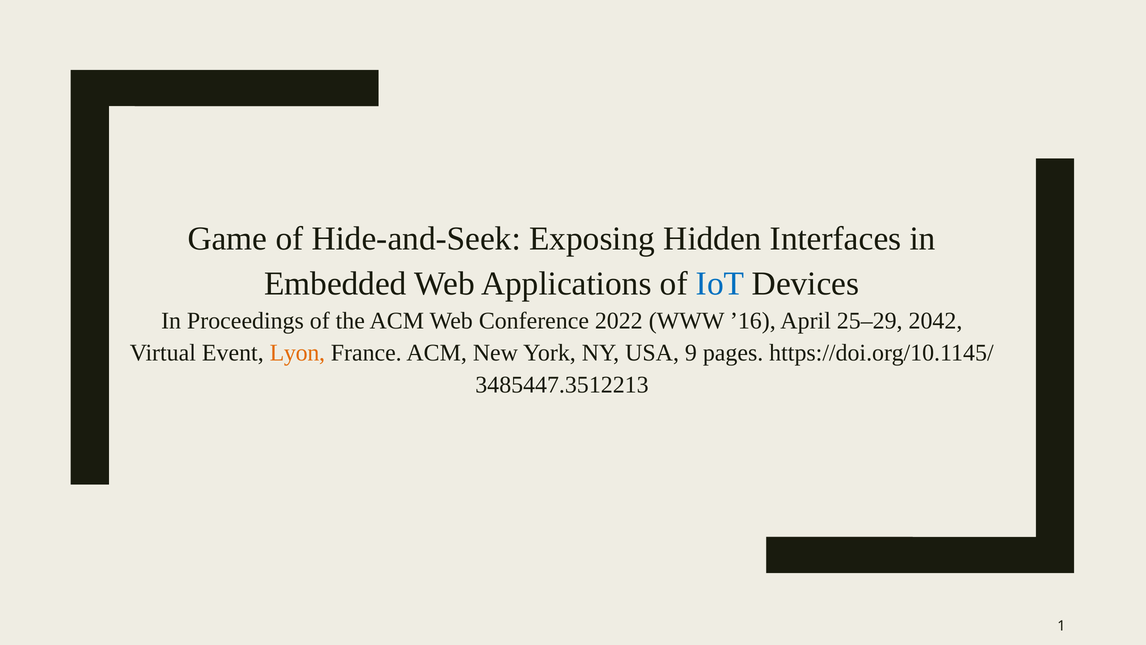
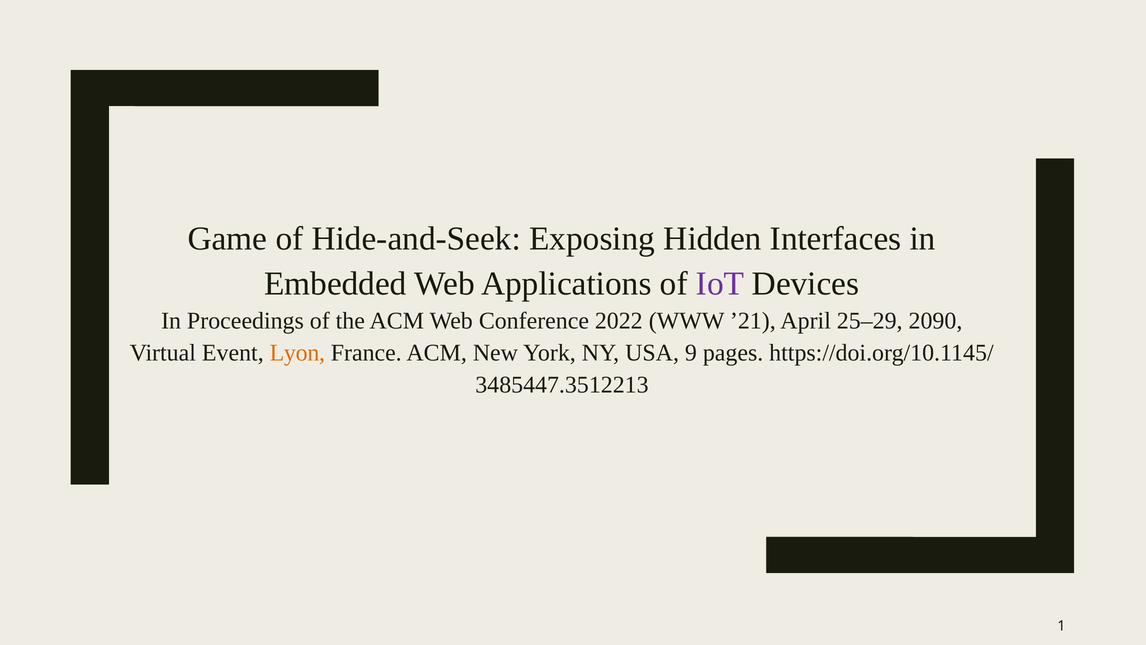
IoT colour: blue -> purple (720, 283)
’16: ’16 -> ’21 (753, 321)
2042: 2042 -> 2090 (935, 321)
